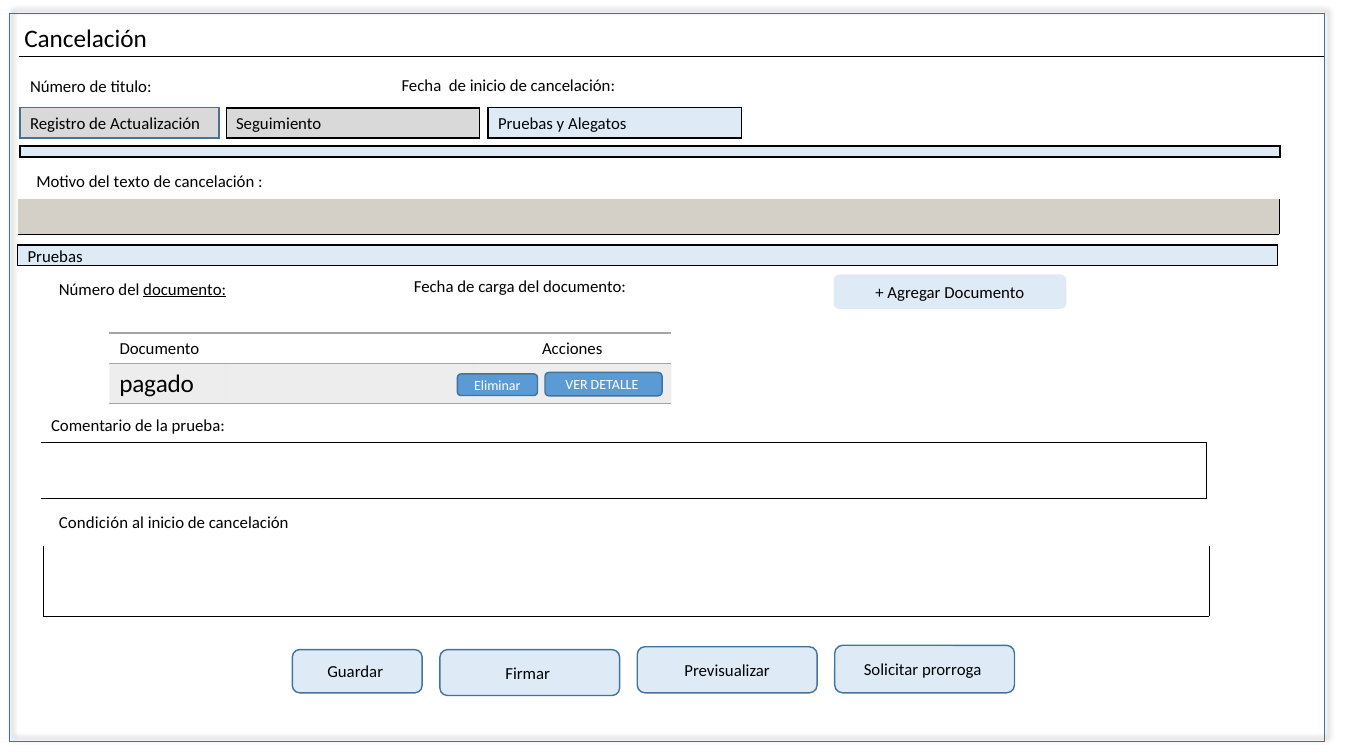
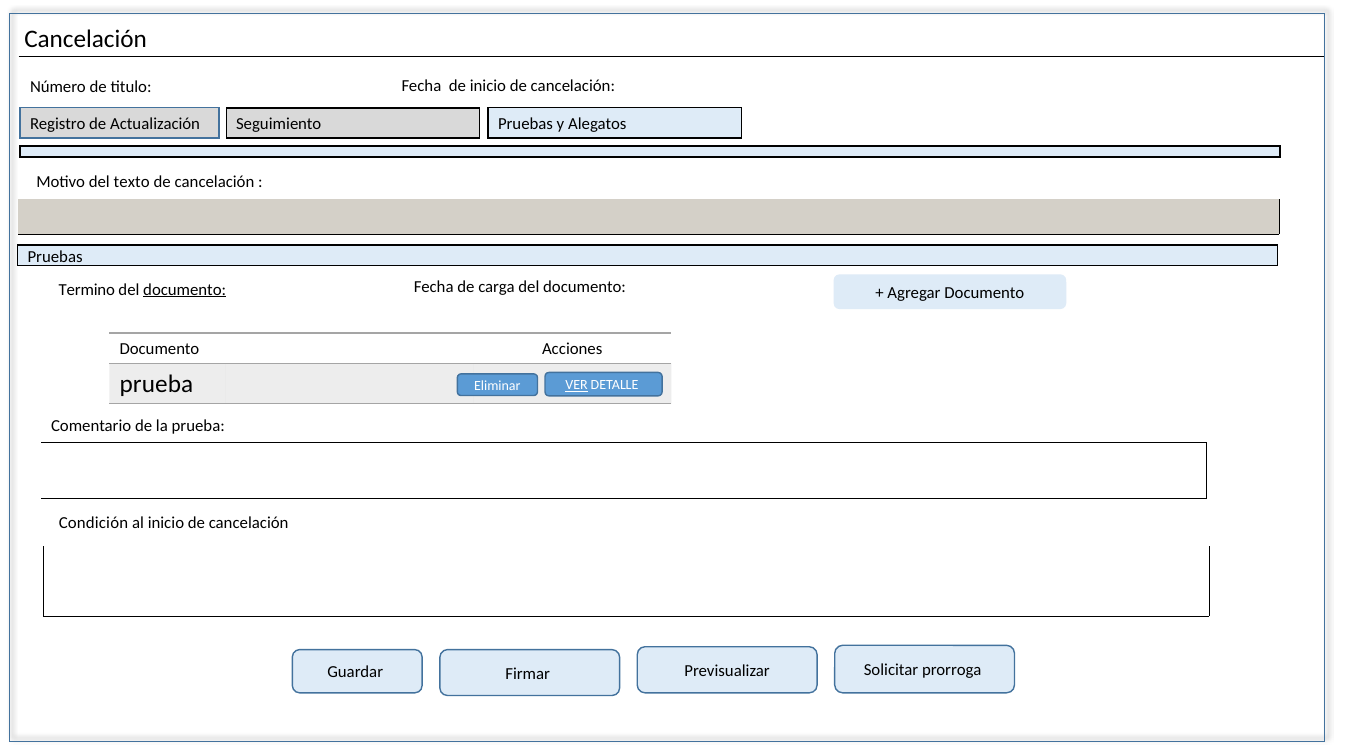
Número: Número -> Termino (87, 290)
pagado: pagado -> prueba (156, 384)
VER underline: none -> present (577, 385)
